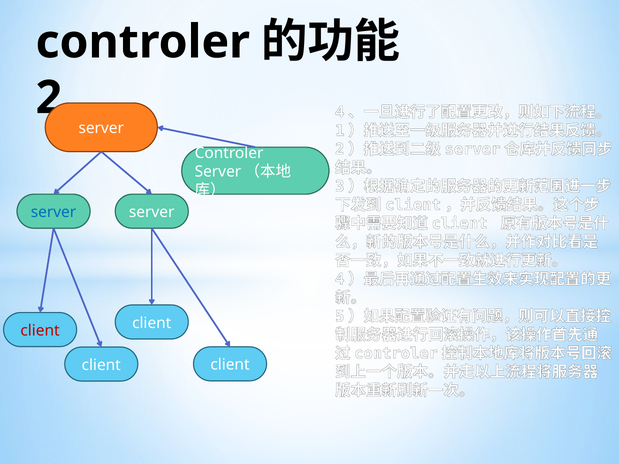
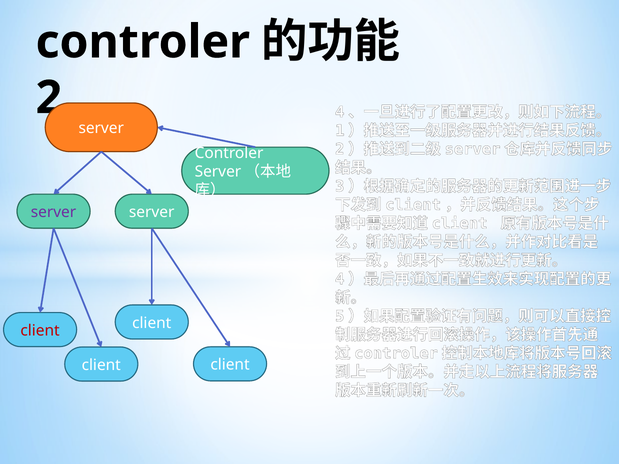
server colour: blue -> purple (53, 212)
